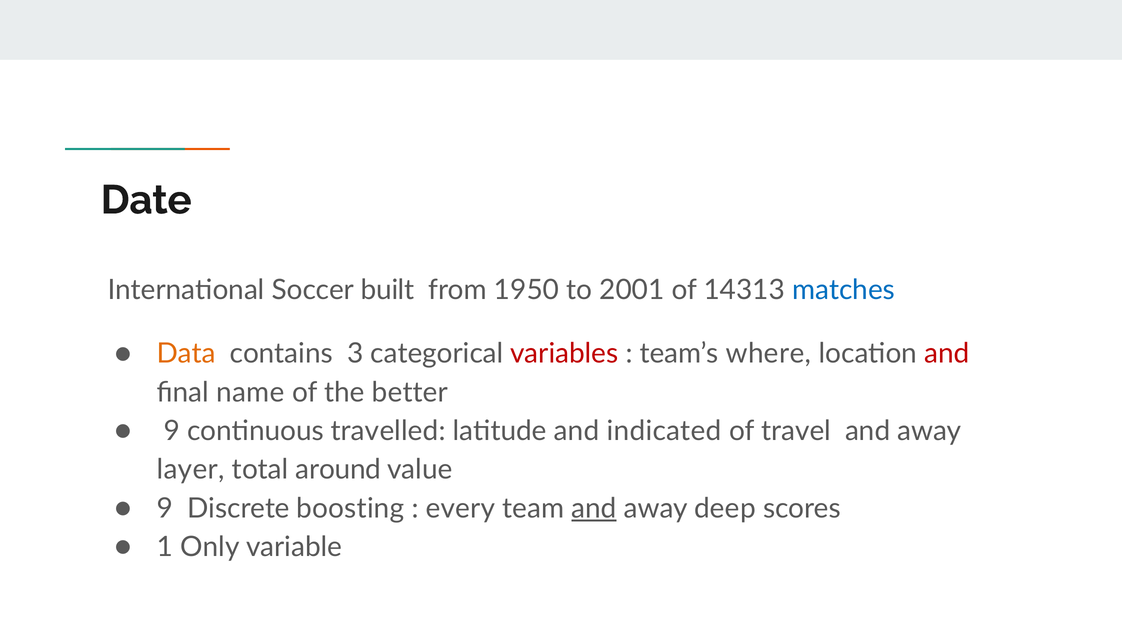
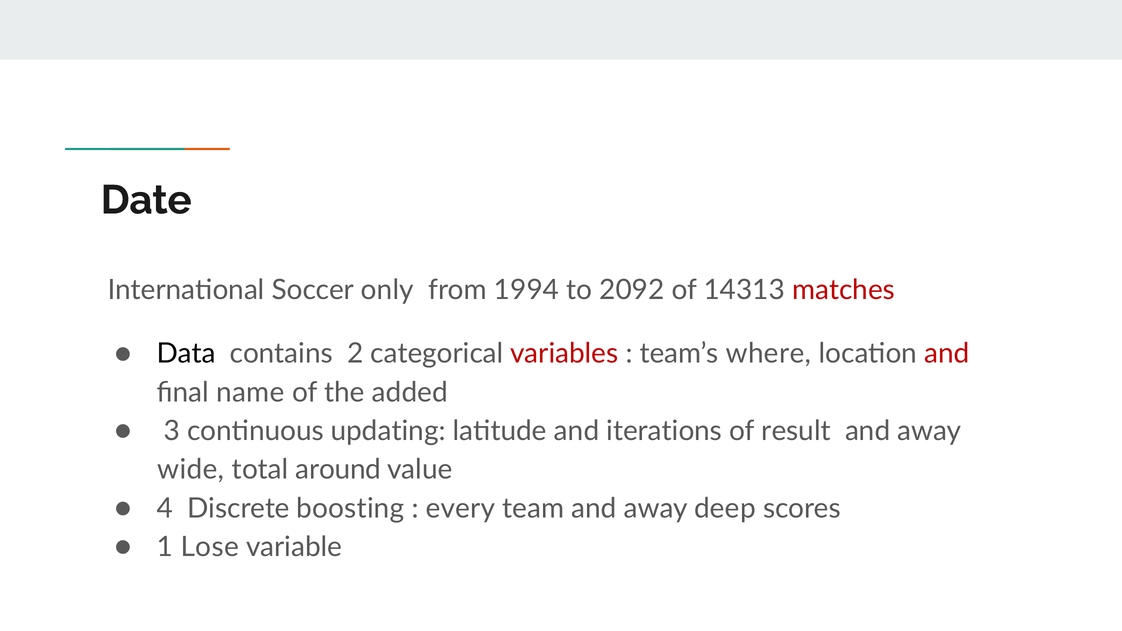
built: built -> only (387, 290)
1950: 1950 -> 1994 (527, 290)
2001: 2001 -> 2092 (632, 290)
matches colour: blue -> red (844, 290)
Data colour: orange -> black (186, 354)
3: 3 -> 2 (355, 354)
better: better -> added (410, 392)
9: 9 -> 3 (172, 431)
travelled: travelled -> updating (388, 431)
indicated: indicated -> iterations (664, 431)
travel: travel -> result (796, 431)
layer: layer -> wide (191, 470)
9: 9 -> 4 (165, 509)
and underline: present -> none (594, 509)
Only: Only -> Lose (210, 547)
